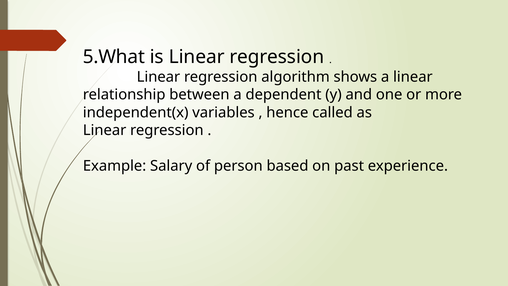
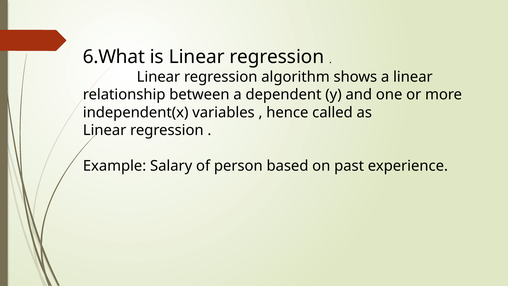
5.What: 5.What -> 6.What (114, 57)
